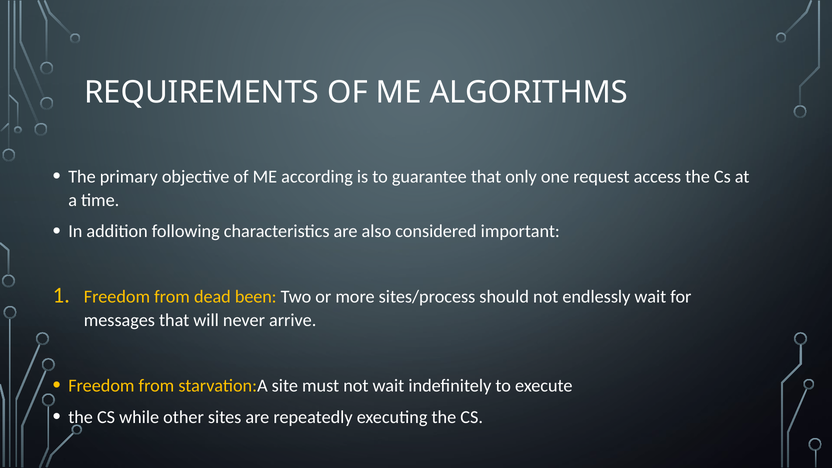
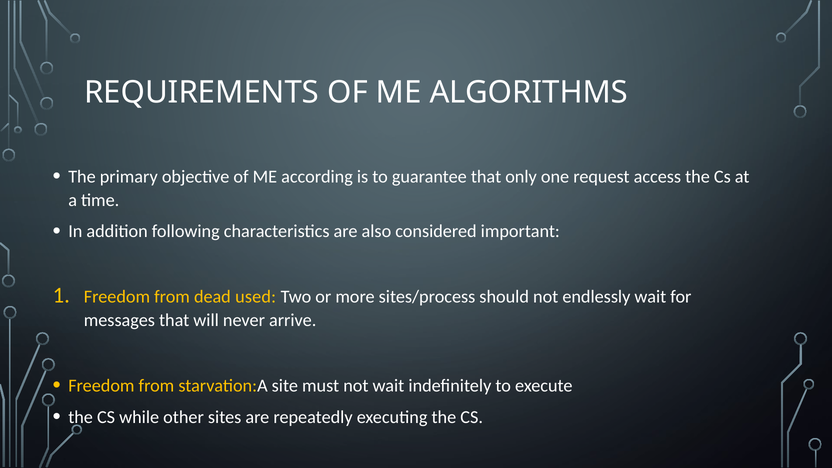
been: been -> used (256, 297)
